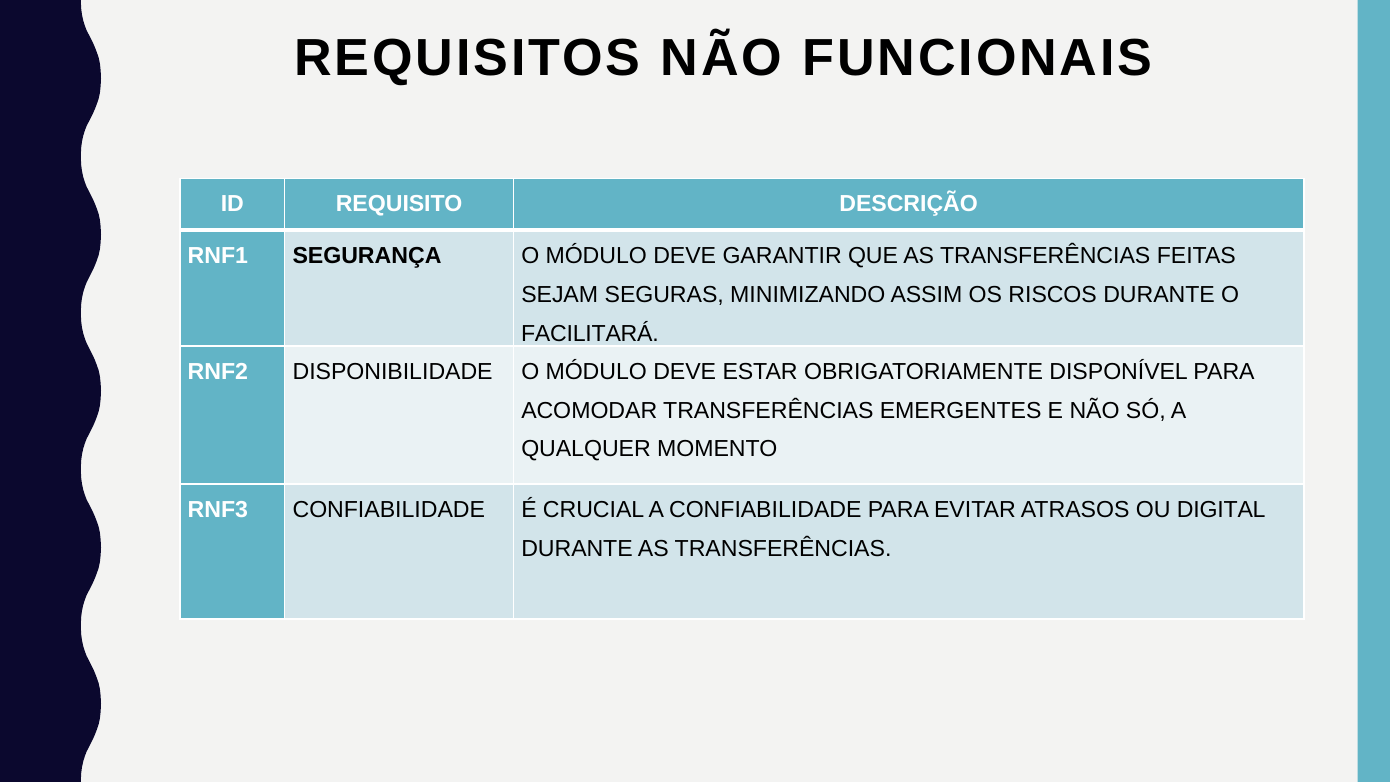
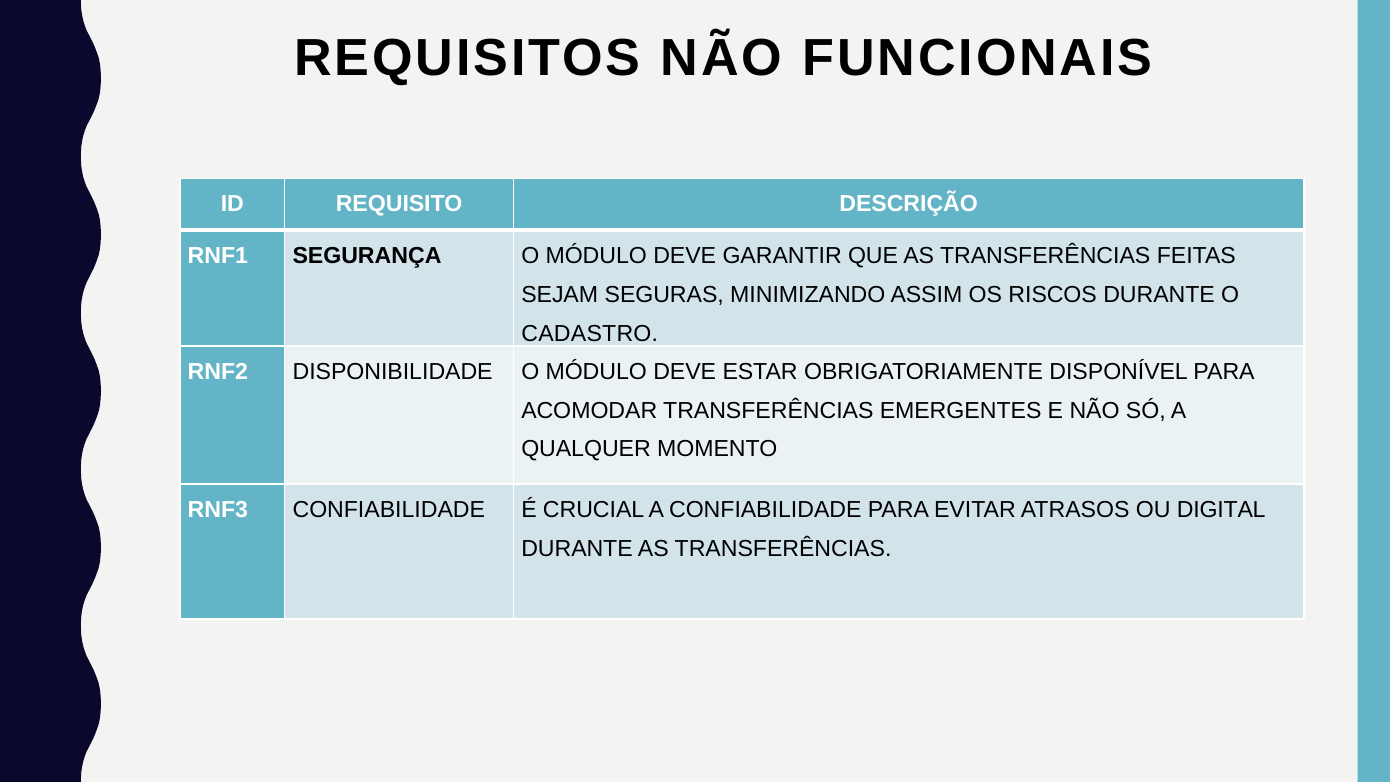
FACILITARÁ: FACILITARÁ -> CADASTRO (590, 333)
